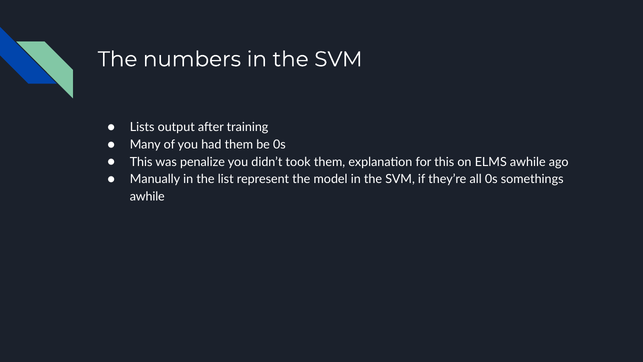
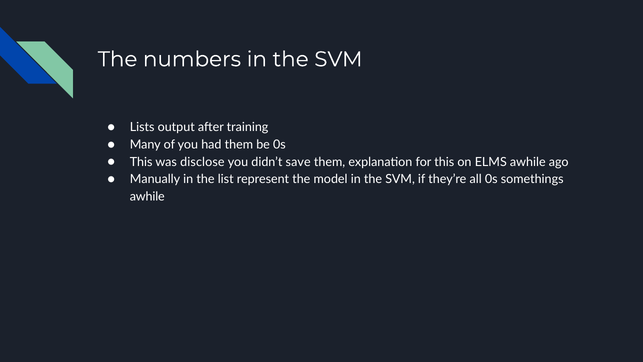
penalize: penalize -> disclose (202, 162)
took: took -> save (298, 162)
